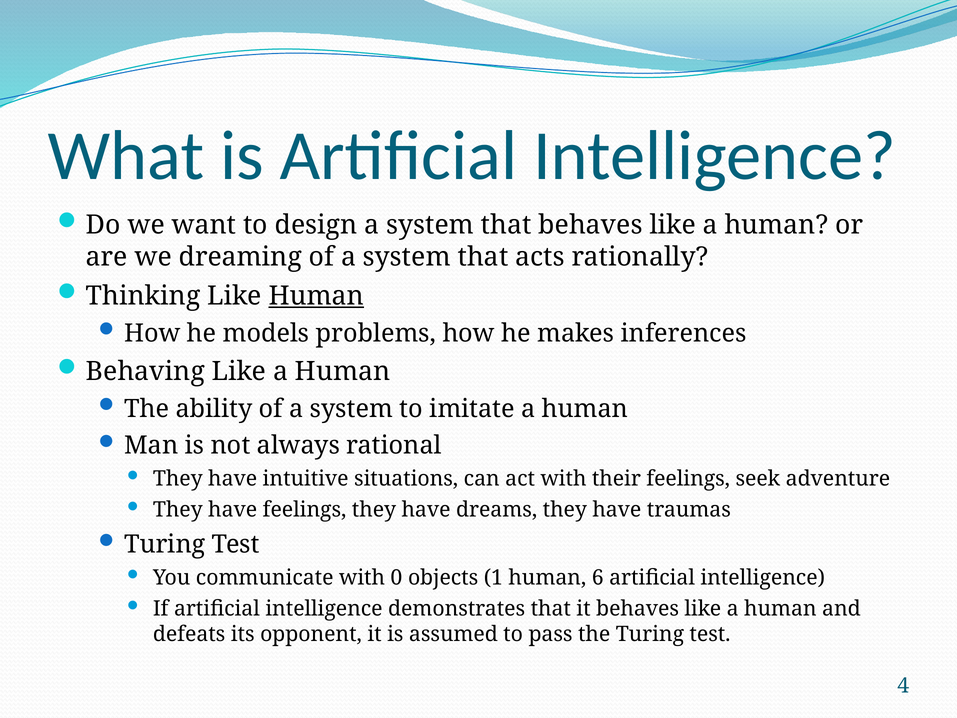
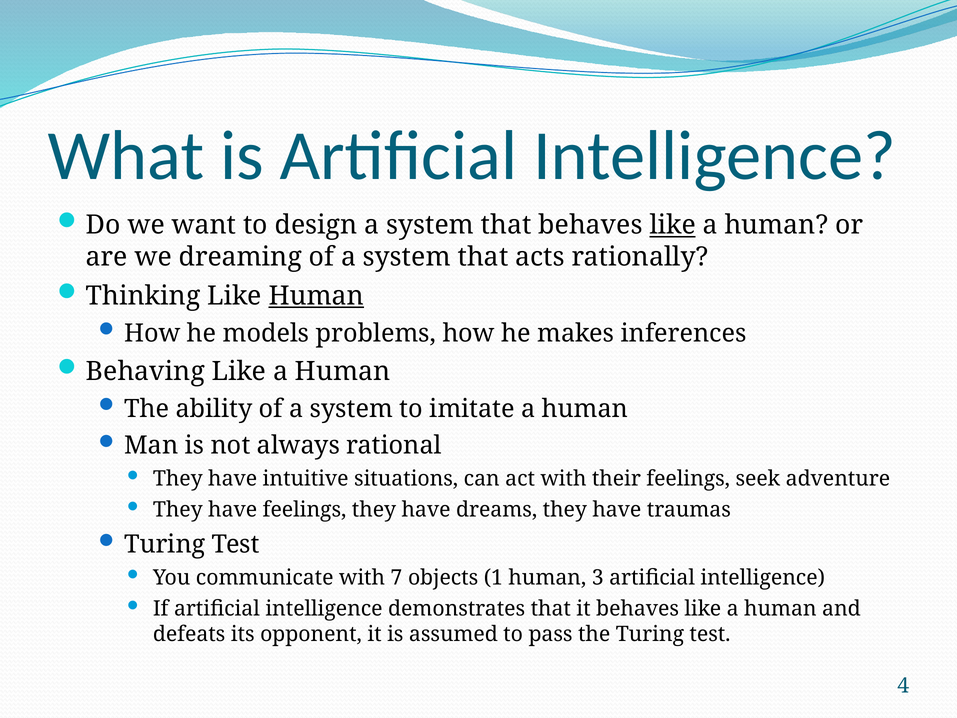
like underline: none -> present (673, 225)
0: 0 -> 7 (396, 577)
6: 6 -> 3 (598, 577)
